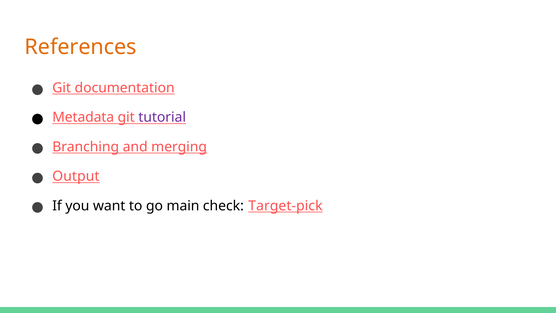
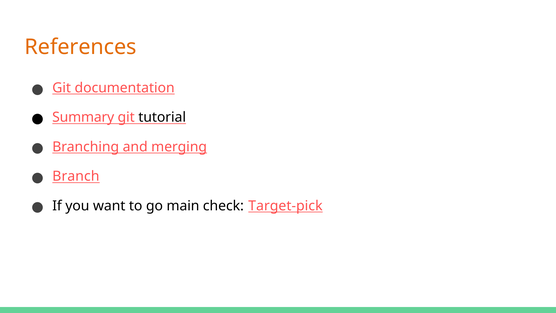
Metadata: Metadata -> Summary (83, 117)
tutorial colour: purple -> black (162, 117)
Output: Output -> Branch (76, 176)
